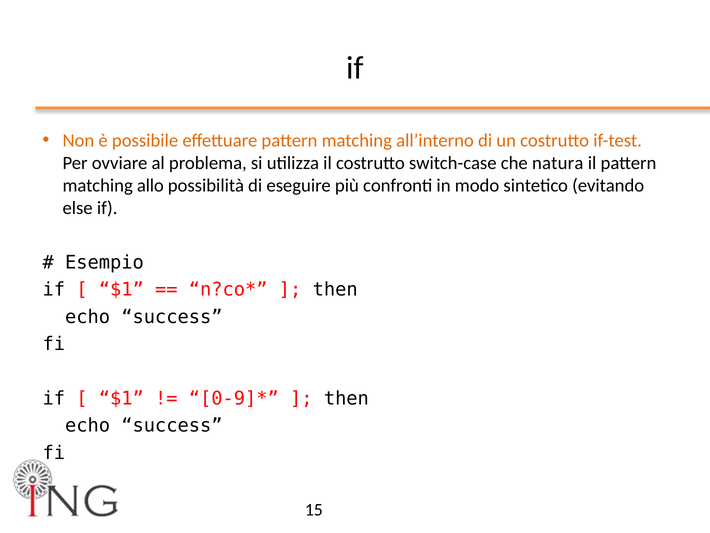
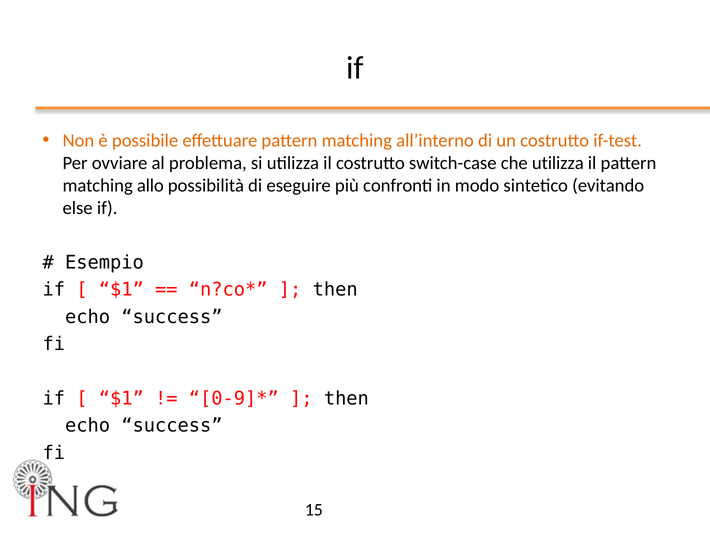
che natura: natura -> utilizza (558, 163)
